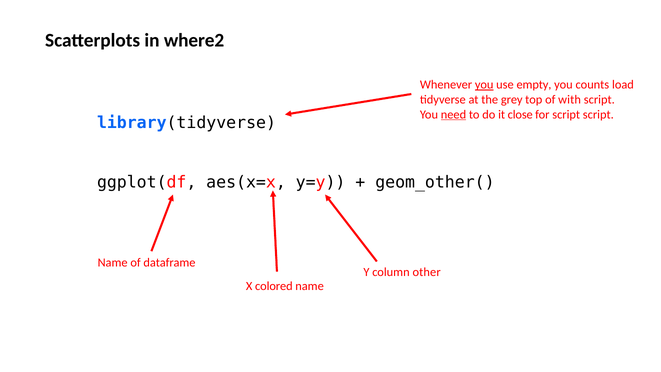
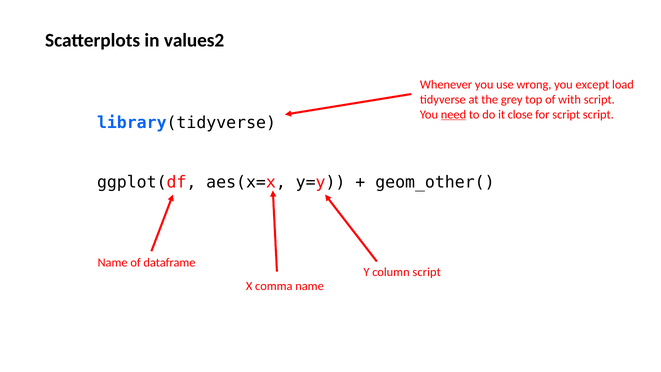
where2: where2 -> values2 (194, 40)
you underline: present -> none (484, 85)
empty: empty -> wrong (534, 85)
counts: counts -> except (592, 85)
column other: other -> script (427, 272)
colored: colored -> comma (274, 286)
